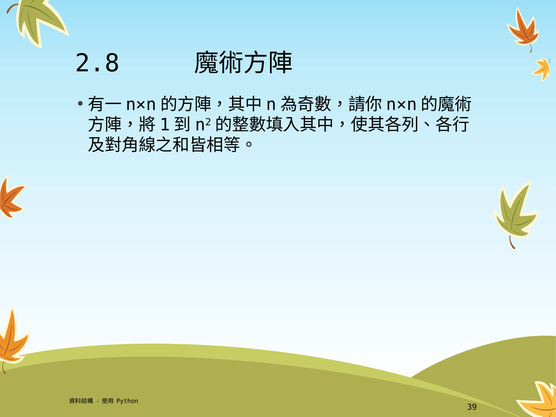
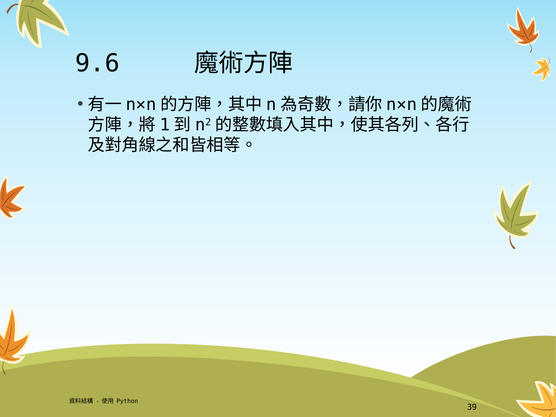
2.8: 2.8 -> 9.6 (97, 63)
